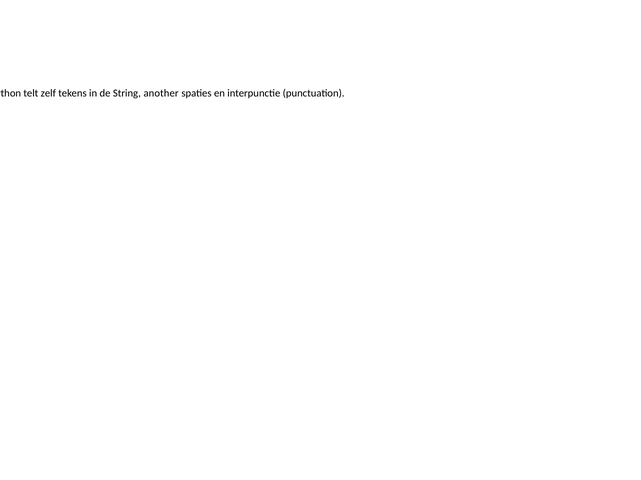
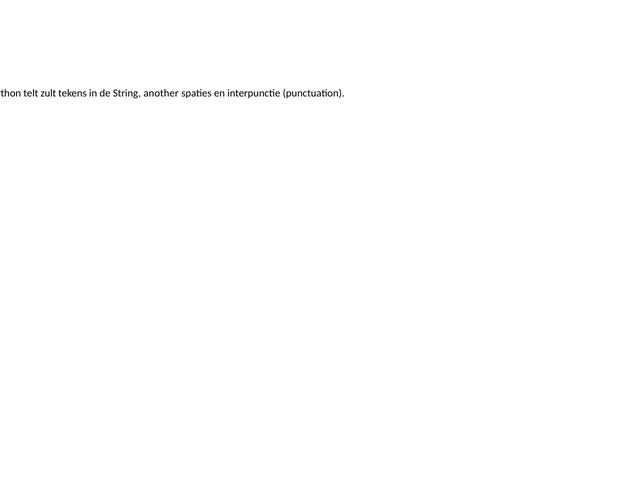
zelf: zelf -> zult (48, 94)
